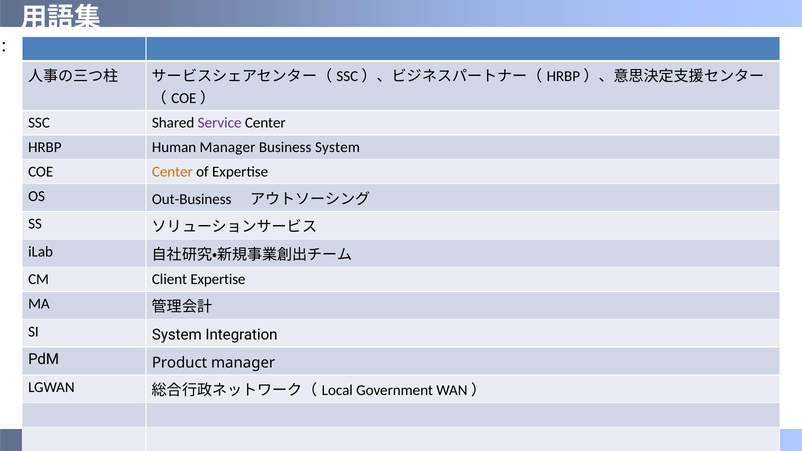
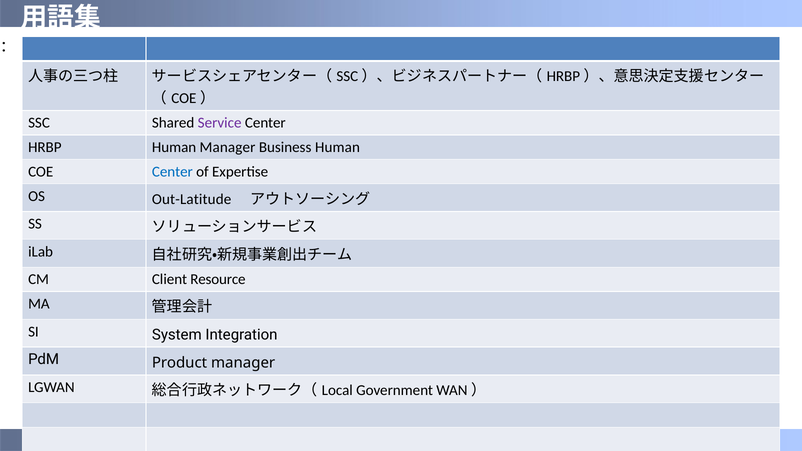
Business System: System -> Human (337, 147)
Center colour: orange -> blue (172, 172)
Out-Business: Out-Business -> Out-Latitude (192, 199)
Client Expertise: Expertise -> Resource (218, 280)
